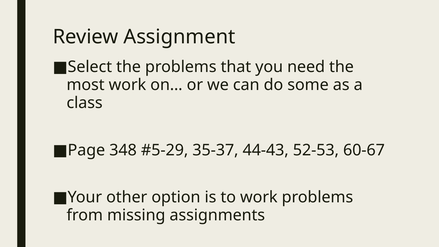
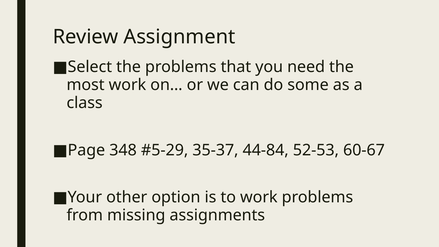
44-43: 44-43 -> 44-84 (266, 150)
